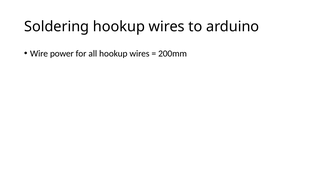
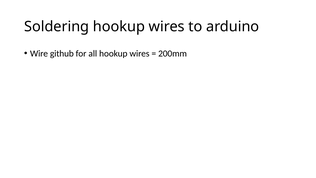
power: power -> github (62, 53)
